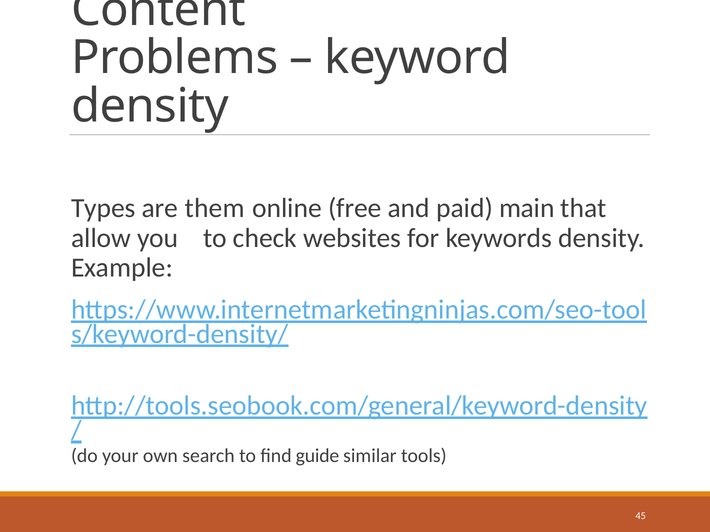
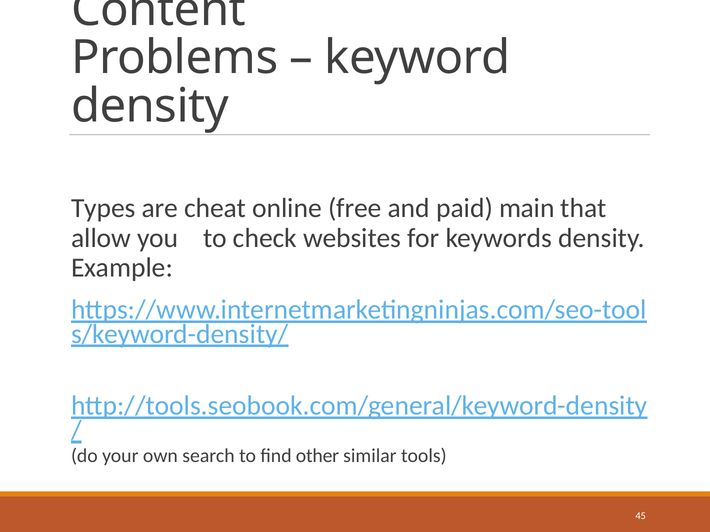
them: them -> cheat (215, 208)
guide: guide -> other (317, 456)
